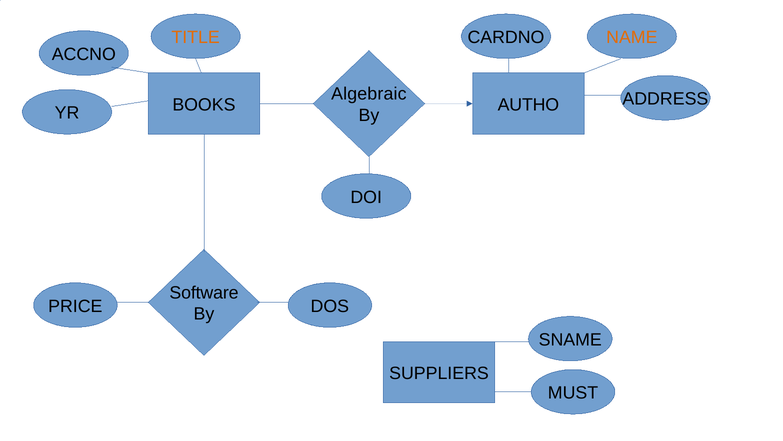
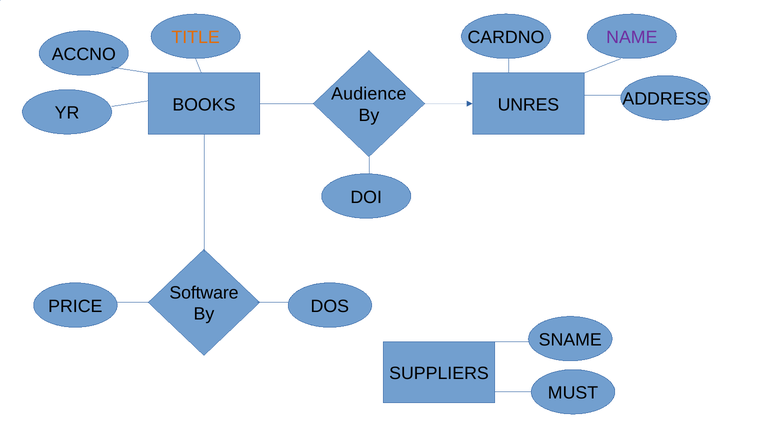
NAME colour: orange -> purple (632, 37)
Algebraic: Algebraic -> Audience (369, 94)
AUTHO: AUTHO -> UNRES (528, 105)
